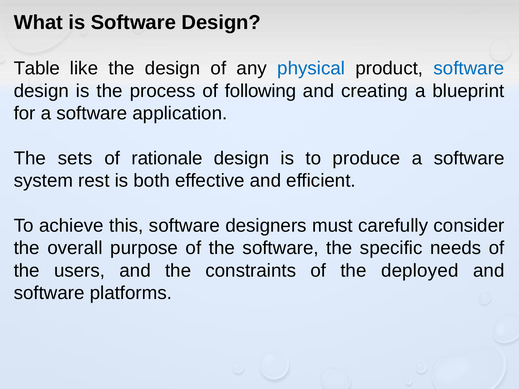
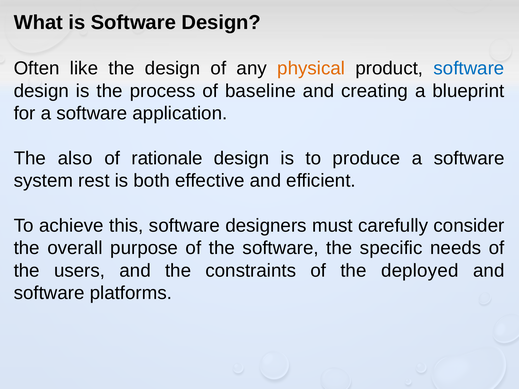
Table: Table -> Often (37, 68)
physical colour: blue -> orange (311, 68)
following: following -> baseline (260, 91)
sets: sets -> also (75, 158)
